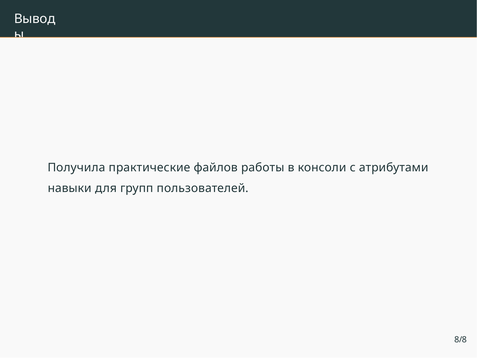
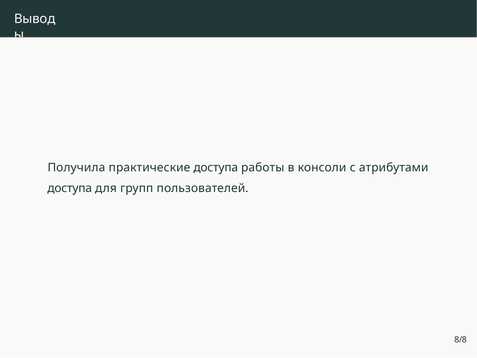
практические файлов: файлов -> доступа (216, 168)
навыки: навыки -> доступа (70, 188)
